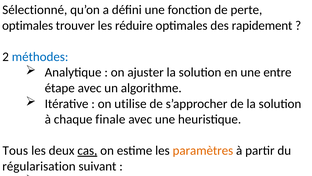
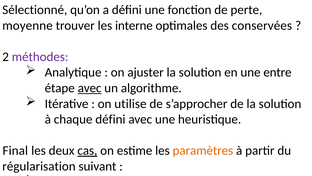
optimales: optimales -> moyenne (27, 25)
réduire: réduire -> interne (134, 25)
rapidement: rapidement -> conservées (262, 25)
méthodes colour: blue -> purple (40, 57)
avec underline: none -> present (90, 88)
chaque finale: finale -> défini (110, 119)
Tous: Tous -> Final (15, 150)
